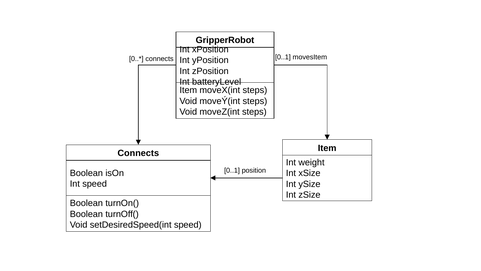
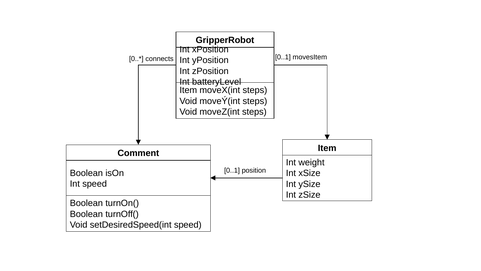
Connects: Connects -> Comment (138, 153)
